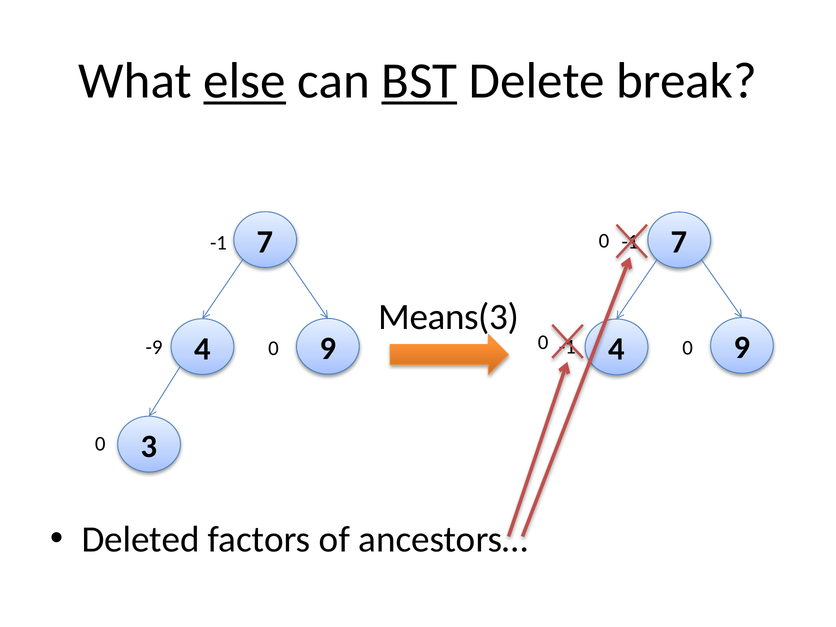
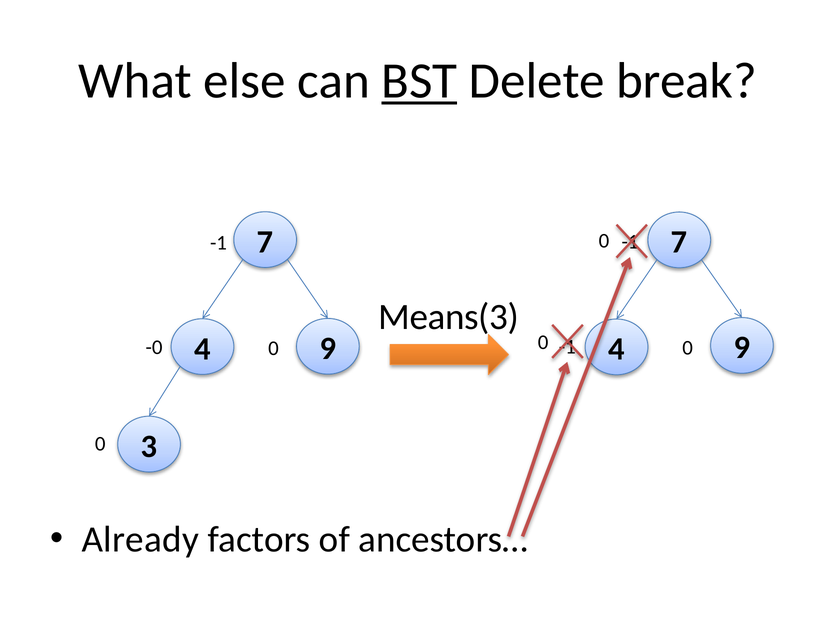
else underline: present -> none (245, 81)
-9: -9 -> -0 (154, 347)
Deleted: Deleted -> Already (140, 540)
